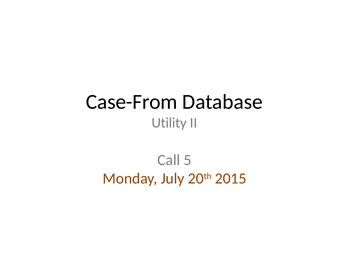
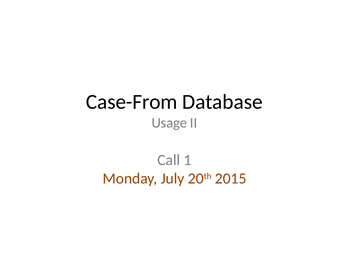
Utility: Utility -> Usage (169, 123)
5: 5 -> 1 (188, 160)
